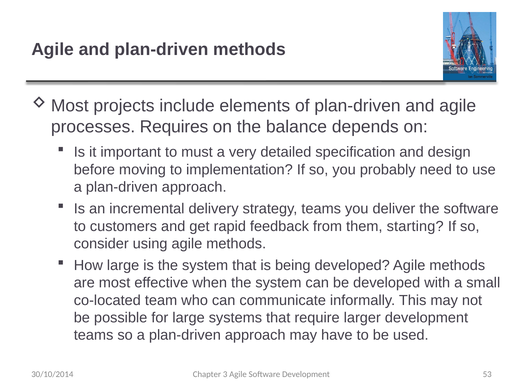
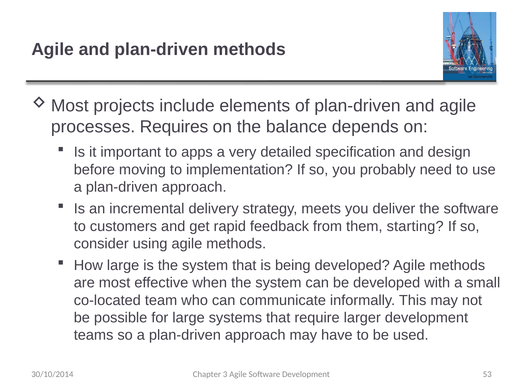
must: must -> apps (197, 152)
strategy teams: teams -> meets (321, 209)
